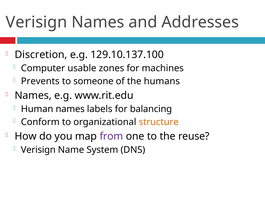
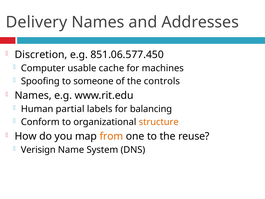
Verisign: Verisign -> Delivery (36, 22)
129.10.137.100: 129.10.137.100 -> 851.06.577.450 (127, 55)
zones: zones -> cache (111, 68)
Prevents: Prevents -> Spoofing (40, 81)
humans: humans -> controls (162, 81)
Human names: names -> partial (70, 109)
from colour: purple -> orange (111, 136)
